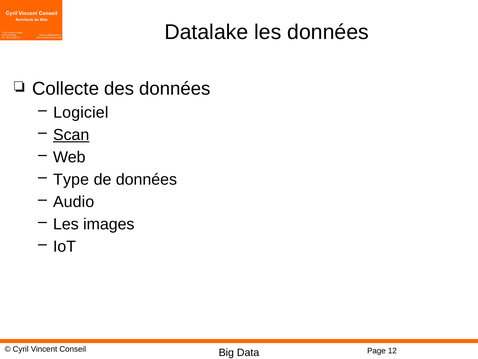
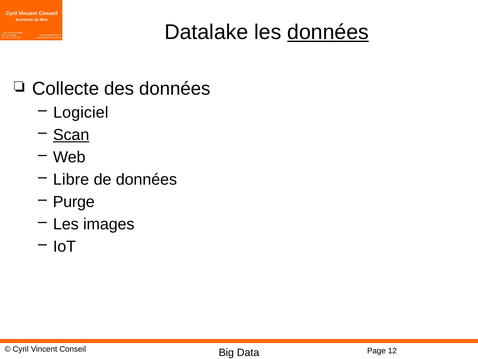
données underline: none -> present (328, 32)
Type: Type -> Libre (71, 179)
Audio: Audio -> Purge (74, 202)
